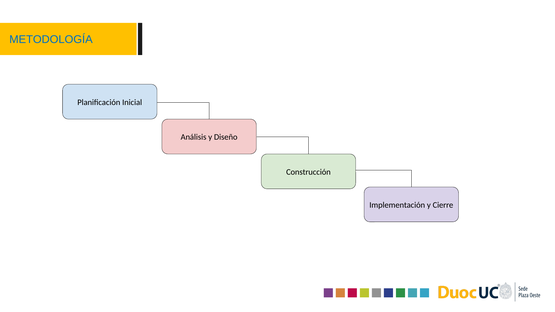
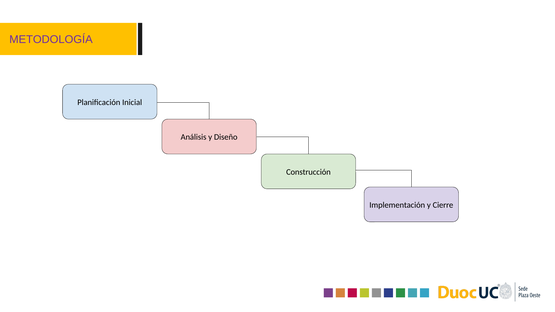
METODOLOGÍA colour: blue -> purple (51, 39)
